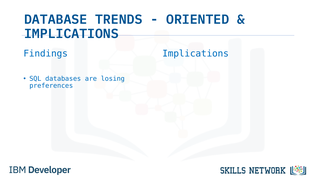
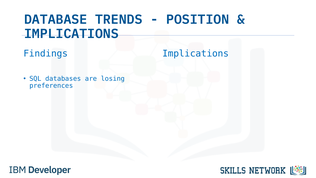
ORIENTED: ORIENTED -> POSITION (198, 19)
